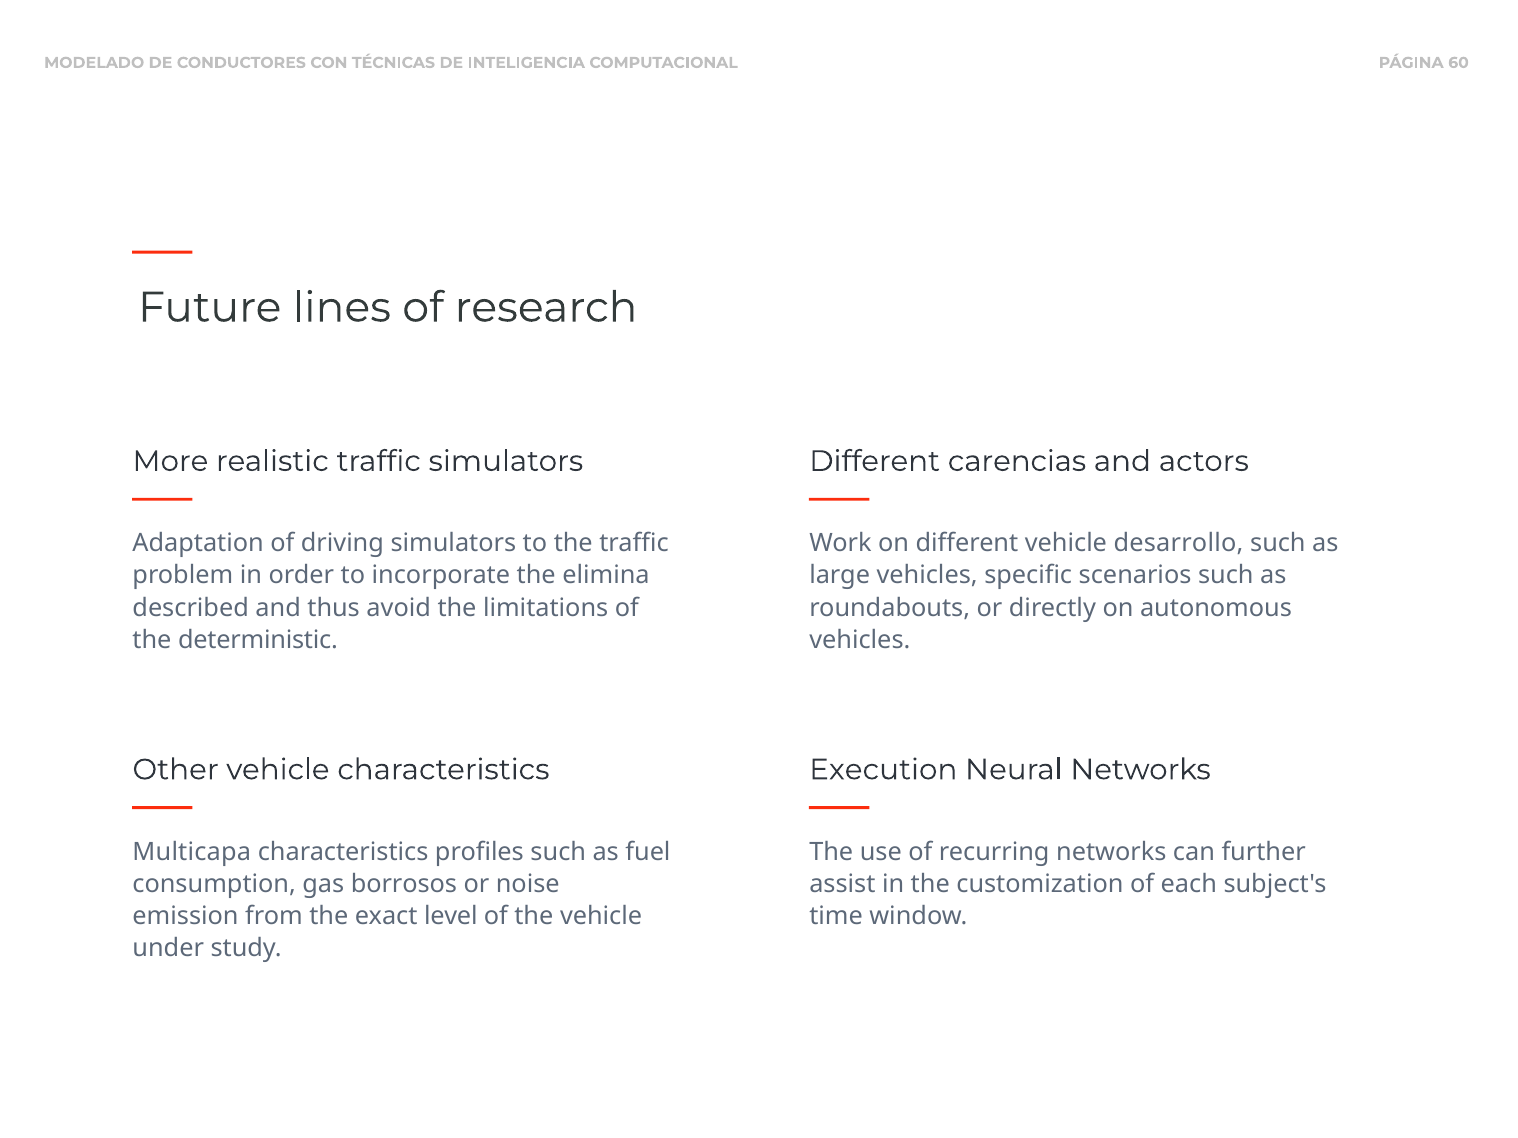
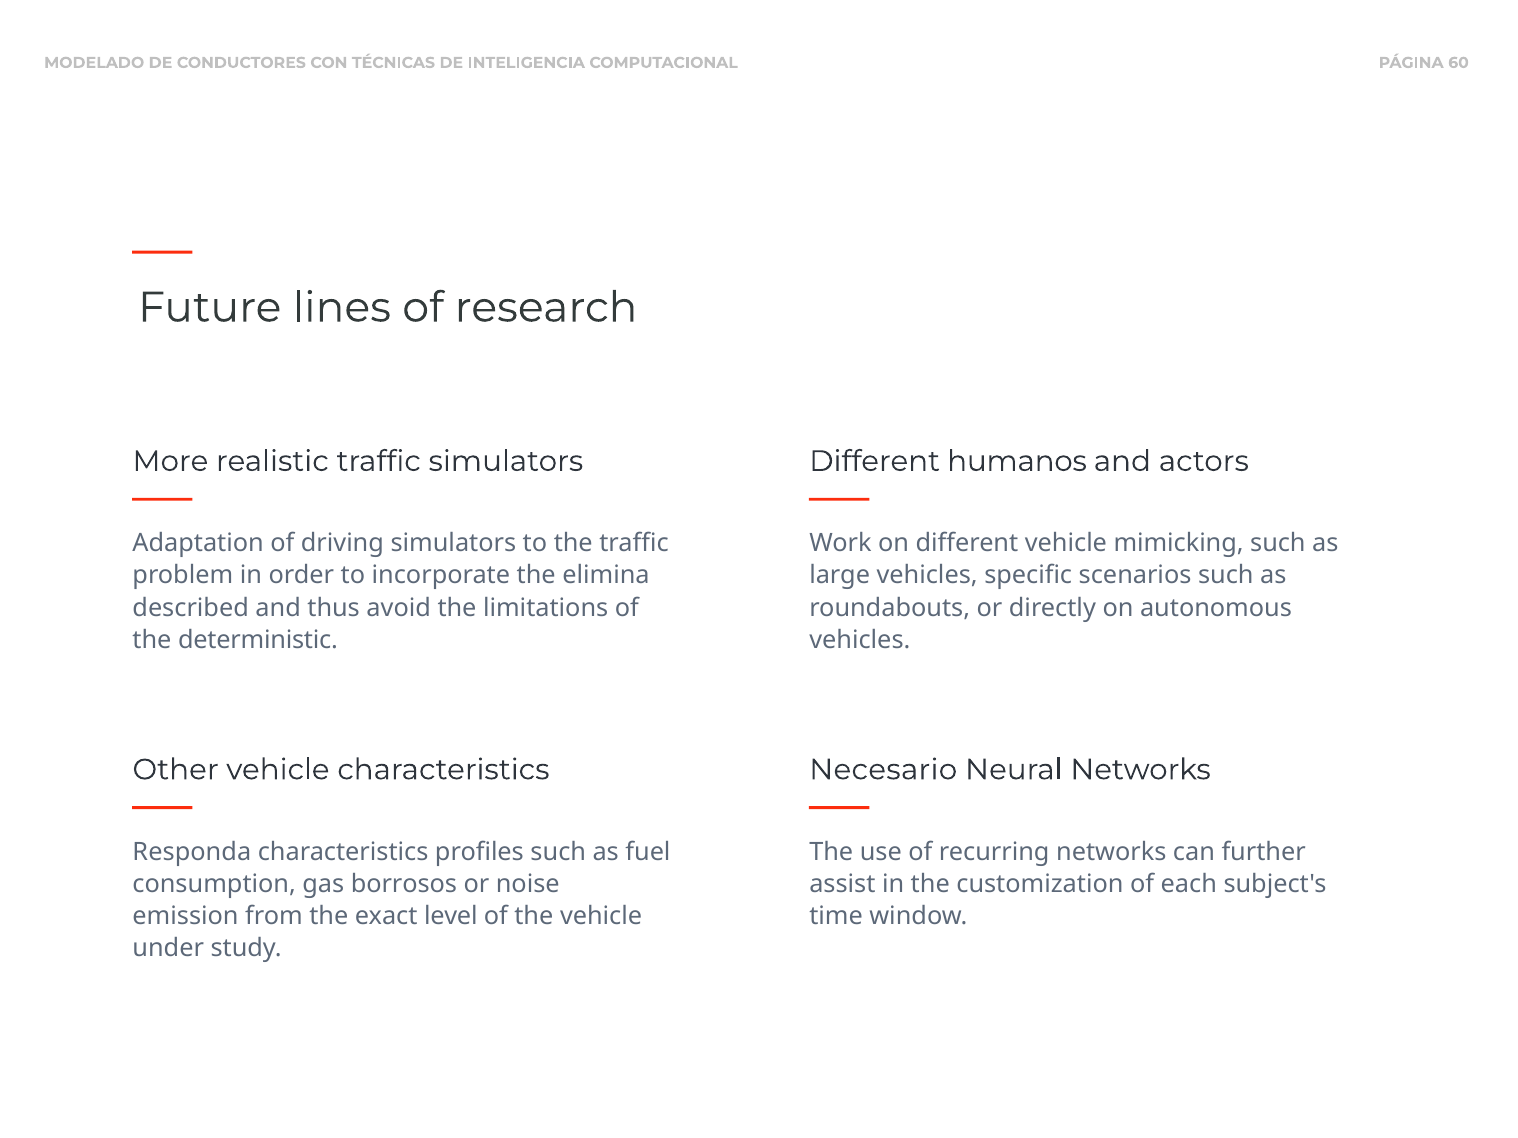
carencias: carencias -> humanos (1017, 461)
desarrollo: desarrollo -> mimicking (1179, 544)
Execution: Execution -> Necesario (883, 770)
Multicapa: Multicapa -> Responda (192, 852)
